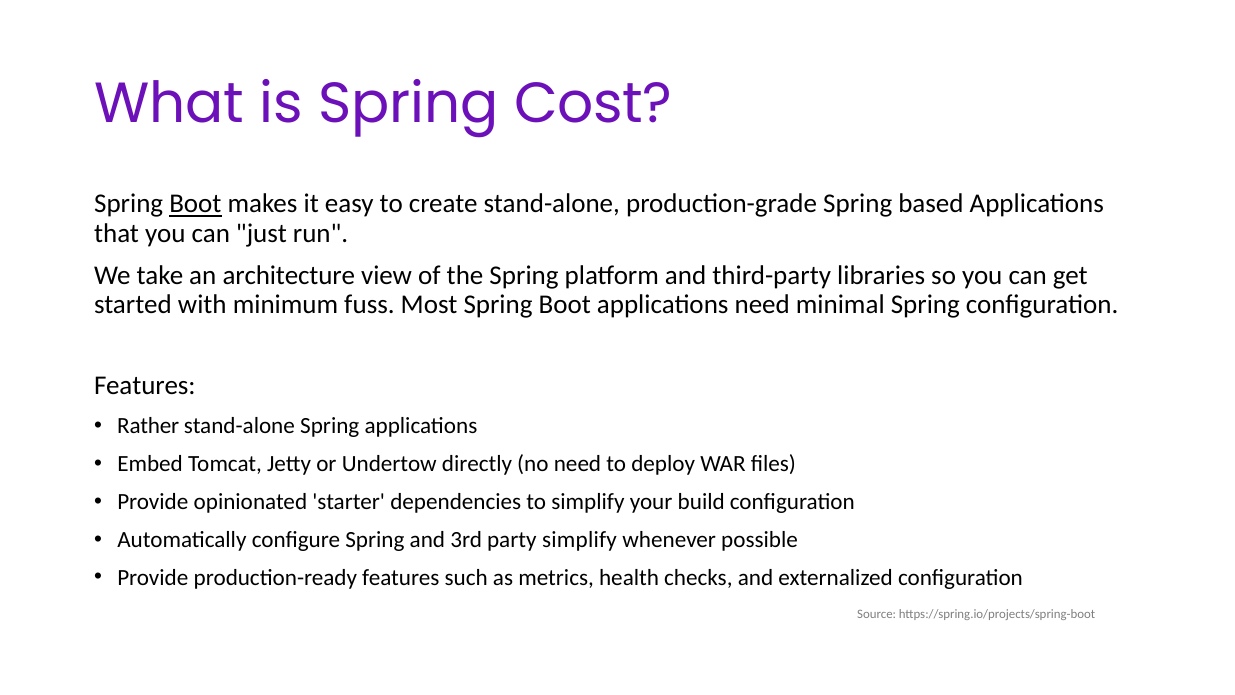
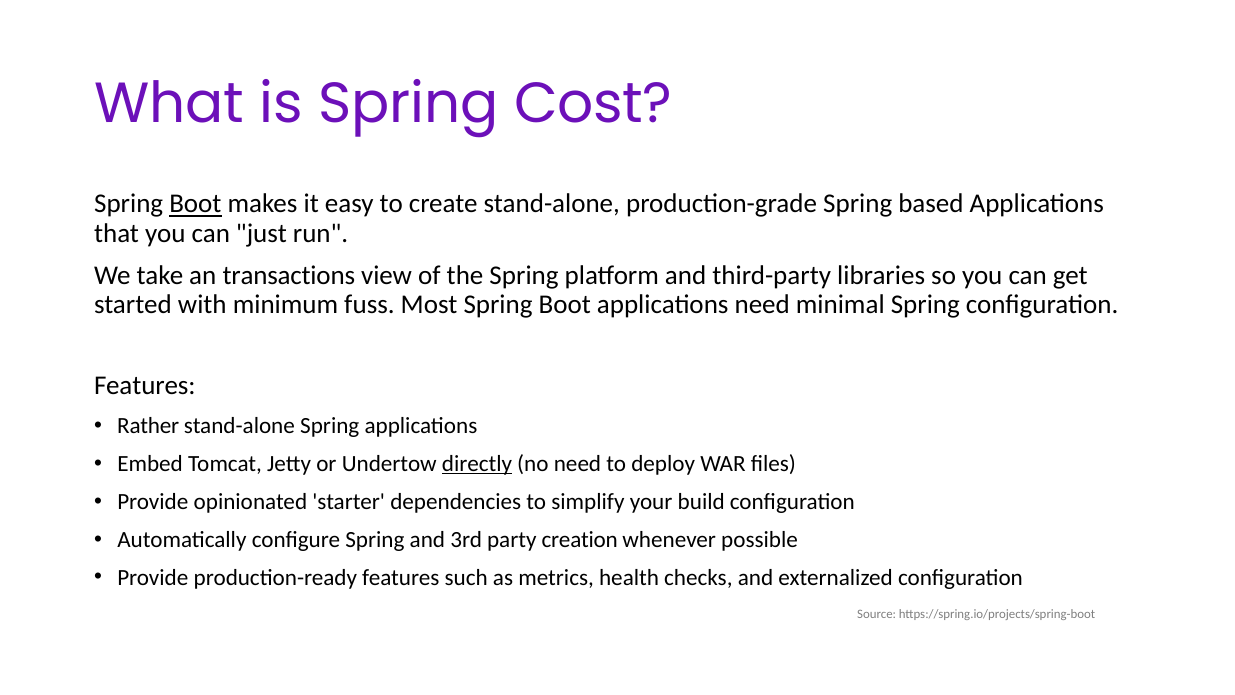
architecture: architecture -> transactions (289, 275)
directly underline: none -> present (477, 464)
party simplify: simplify -> creation (580, 539)
